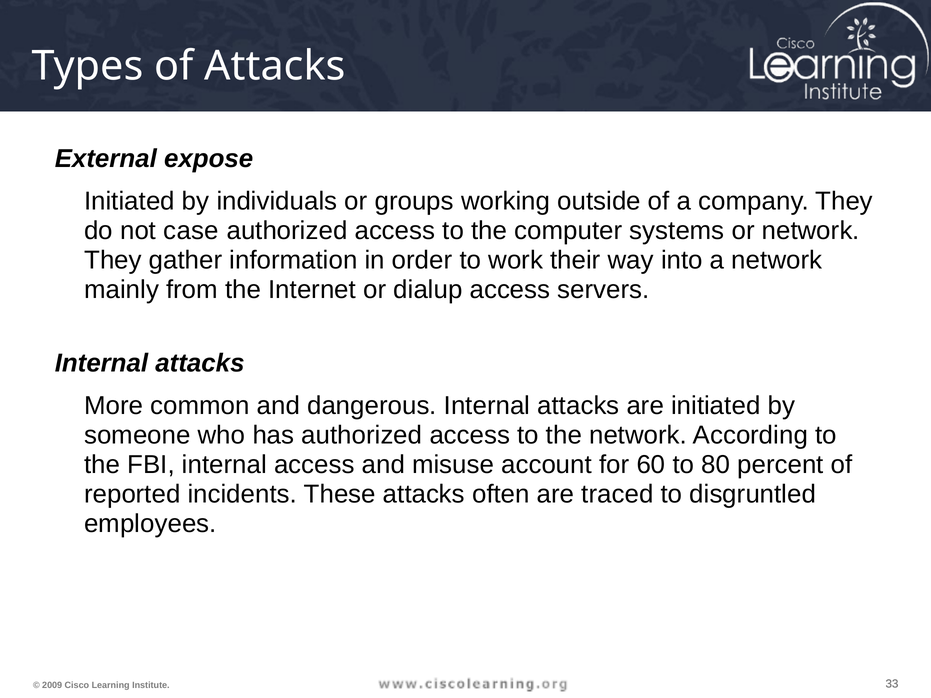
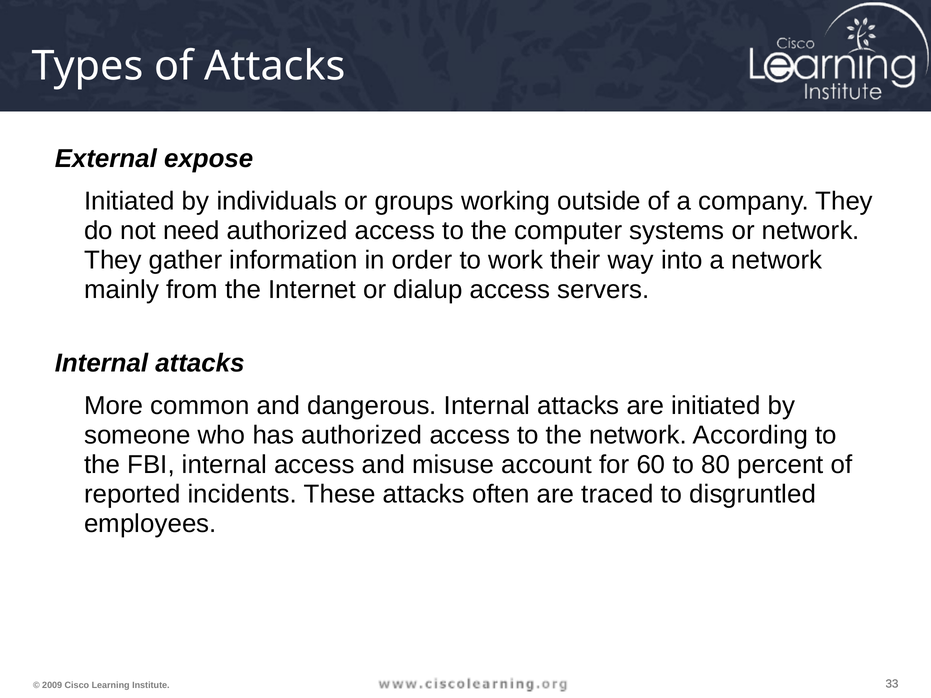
case: case -> need (191, 231)
